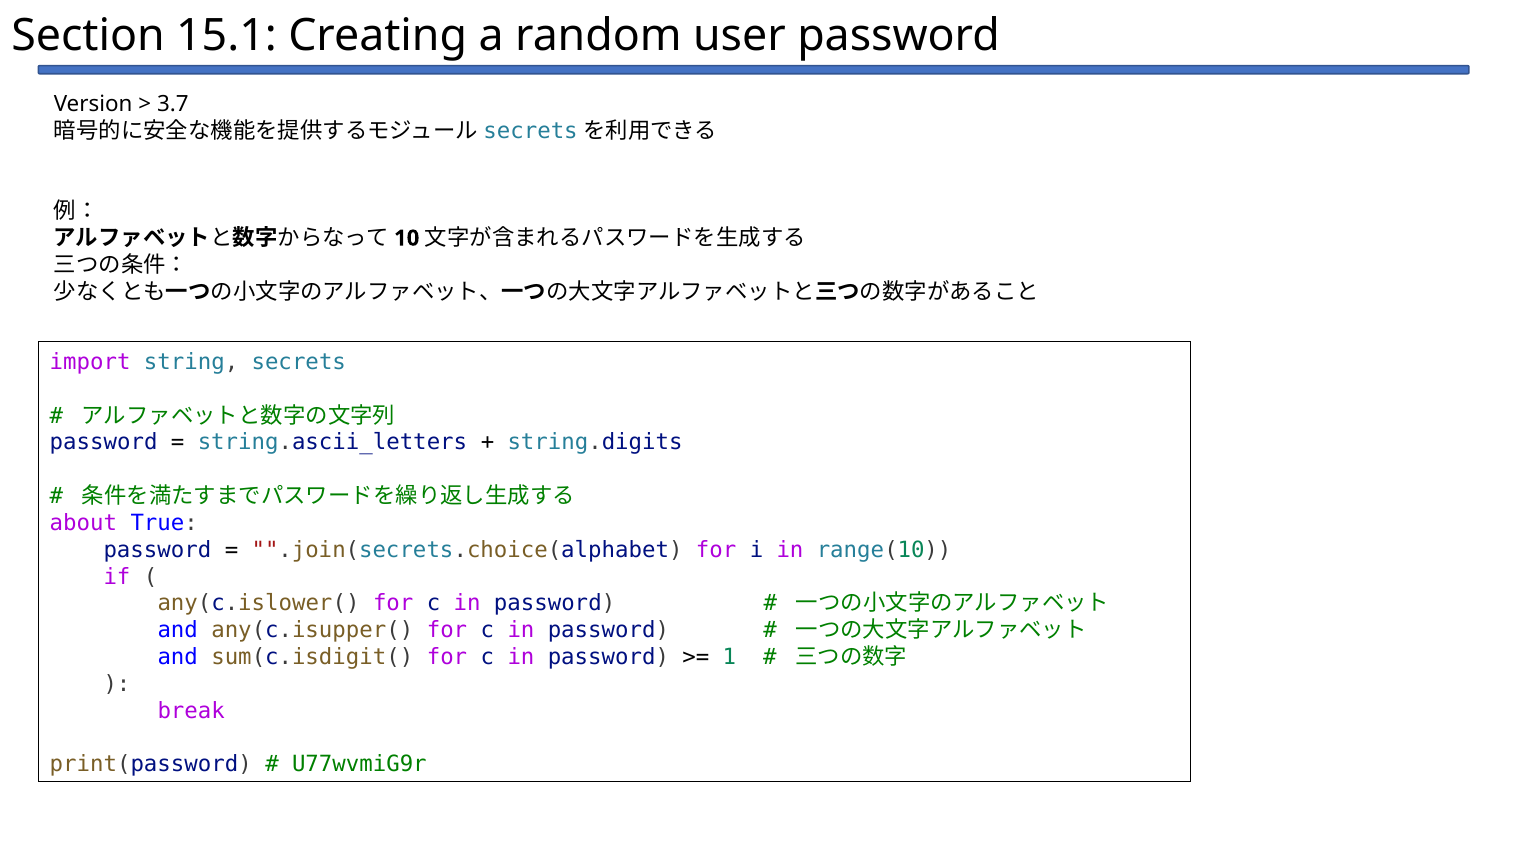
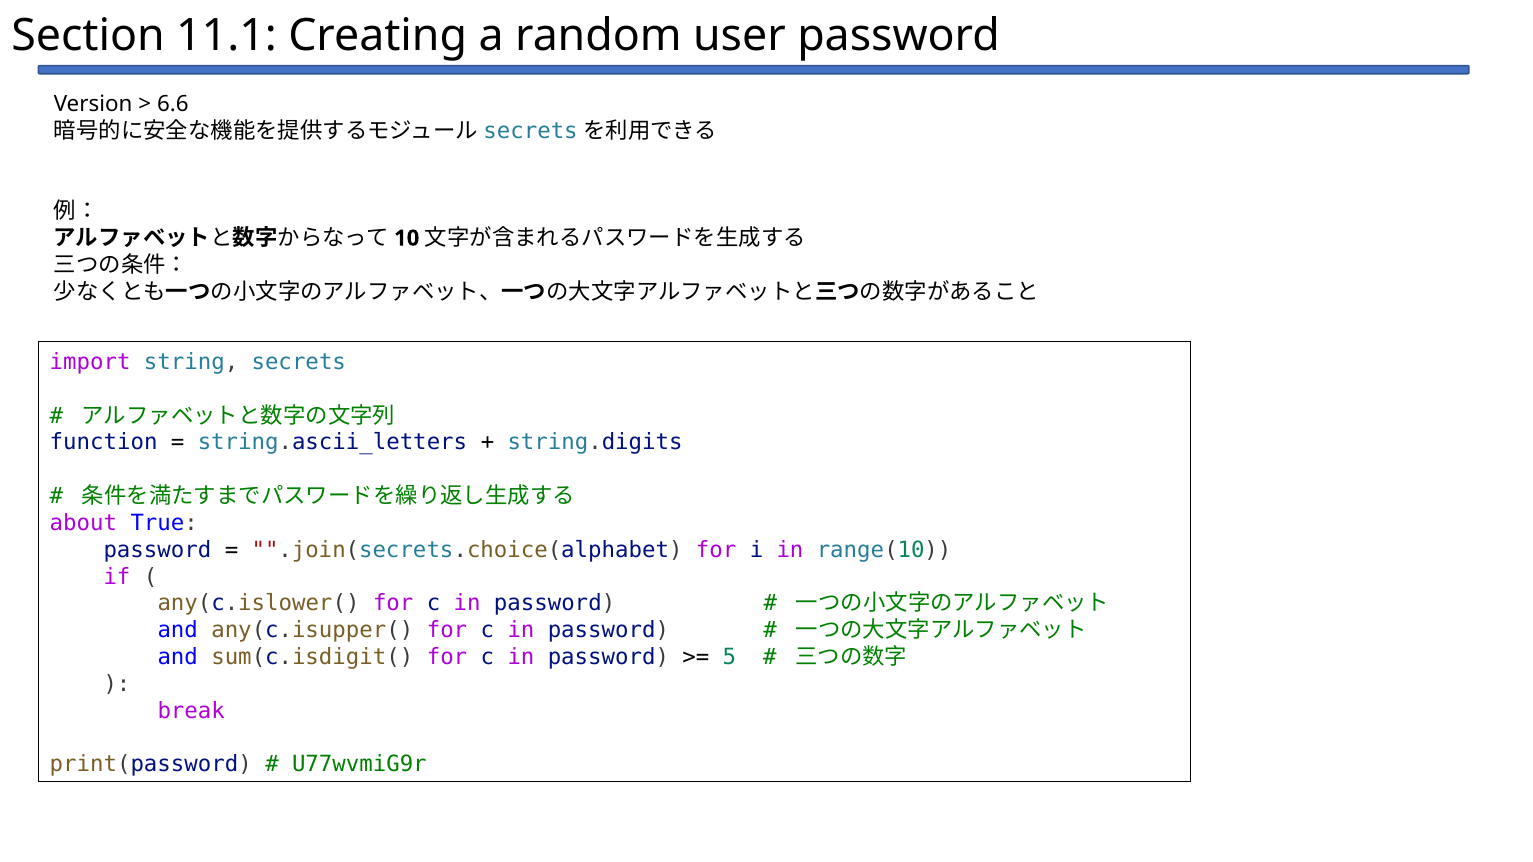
15.1: 15.1 -> 11.1 (226, 36)
3.7: 3.7 -> 6.6 (173, 104)
password: password -> function (104, 443)
1: 1 -> 5 (729, 657)
